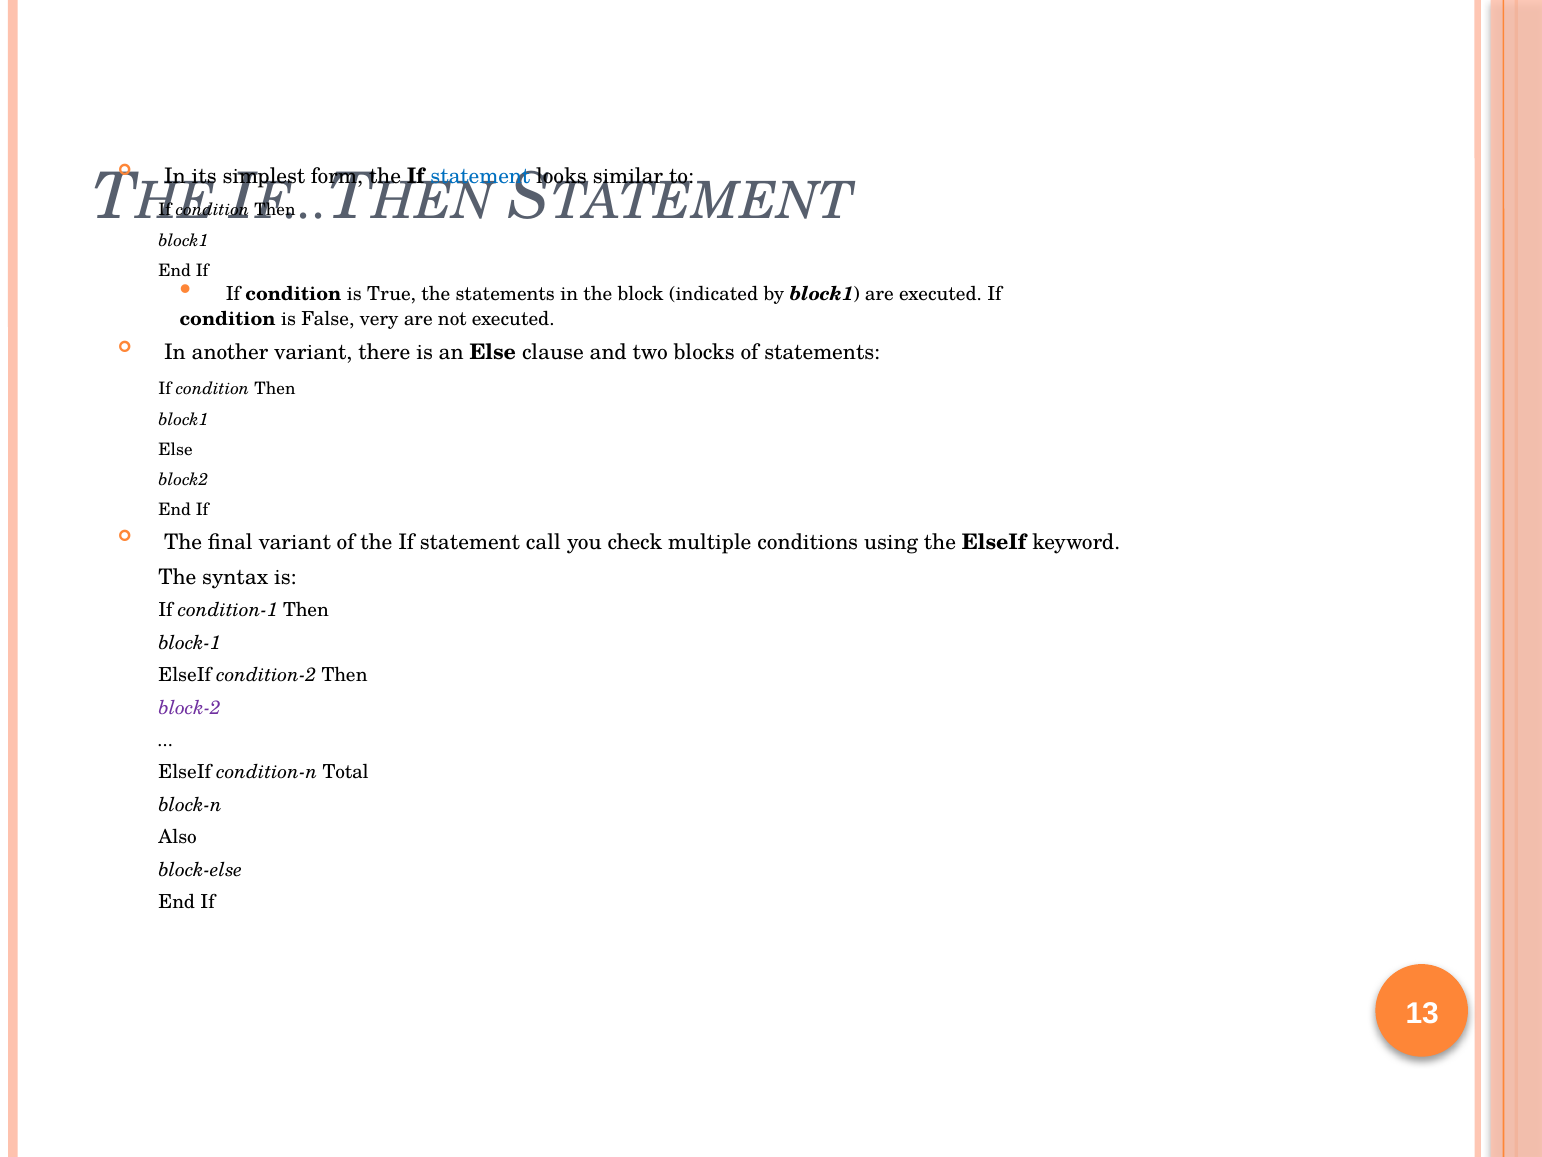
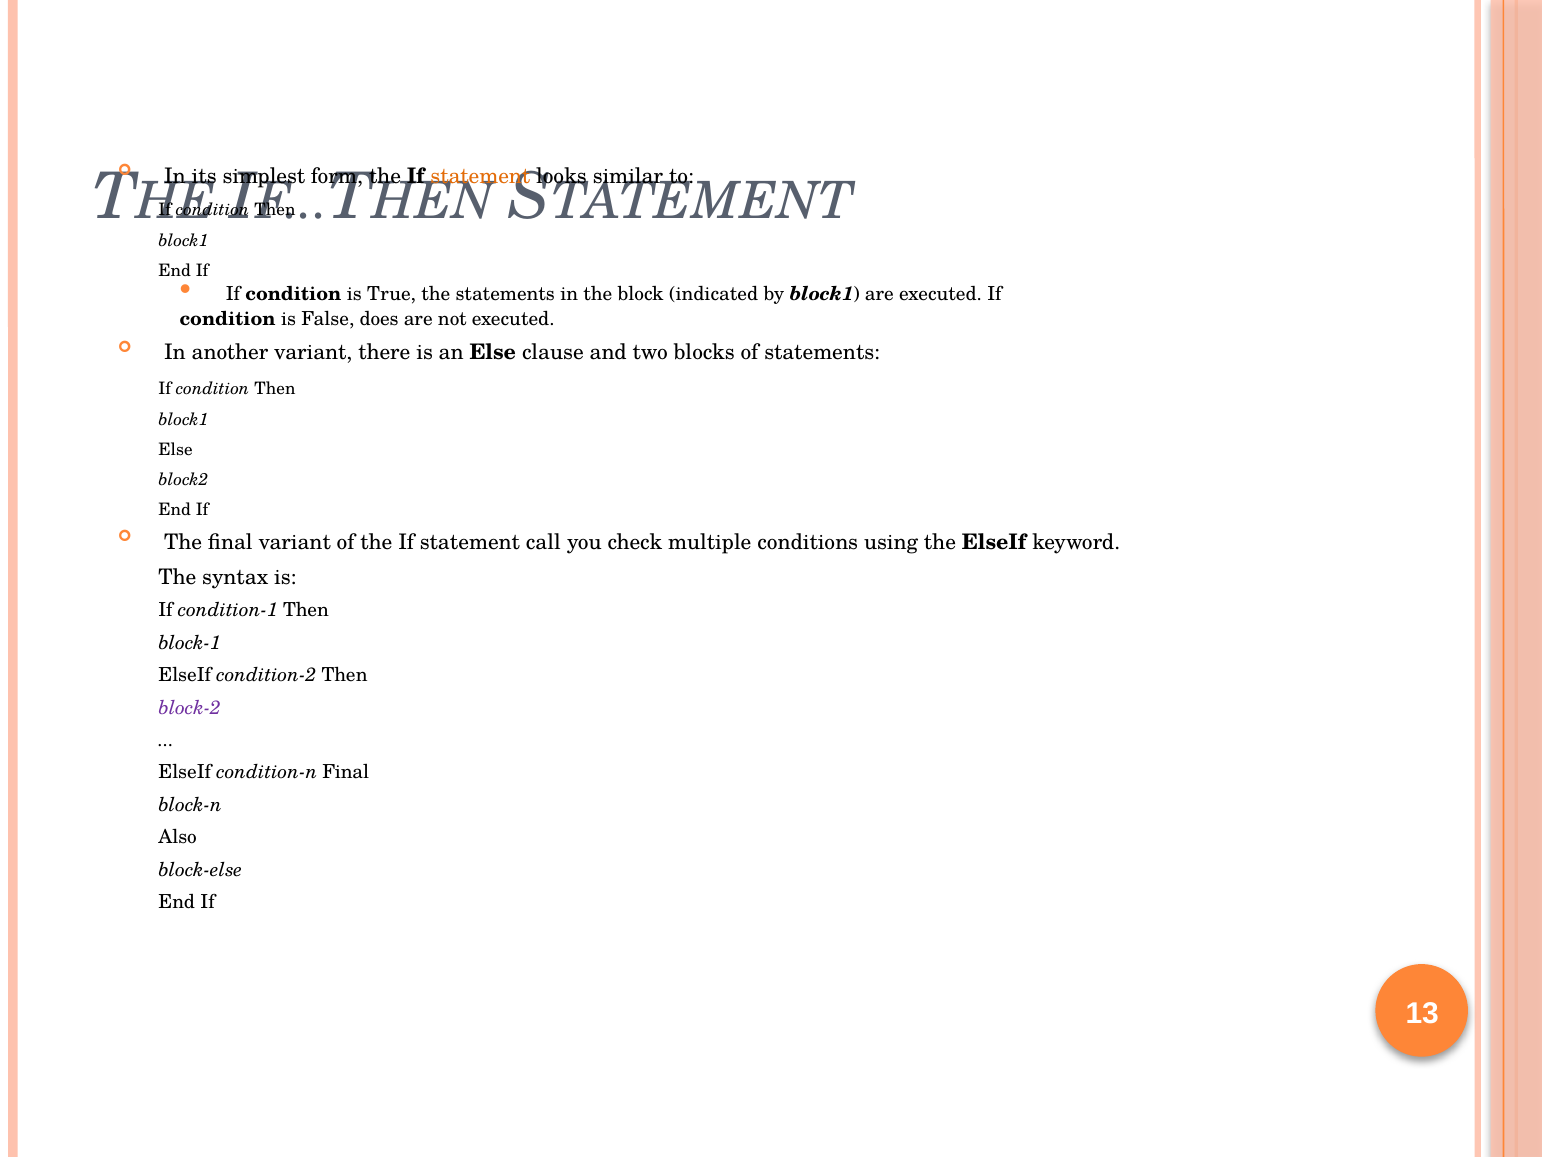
statement colour: blue -> orange (480, 176)
very: very -> does (379, 319)
condition-n Total: Total -> Final (346, 772)
